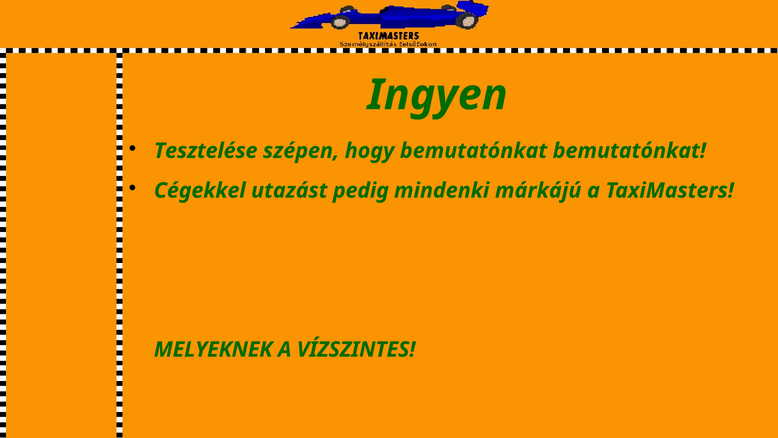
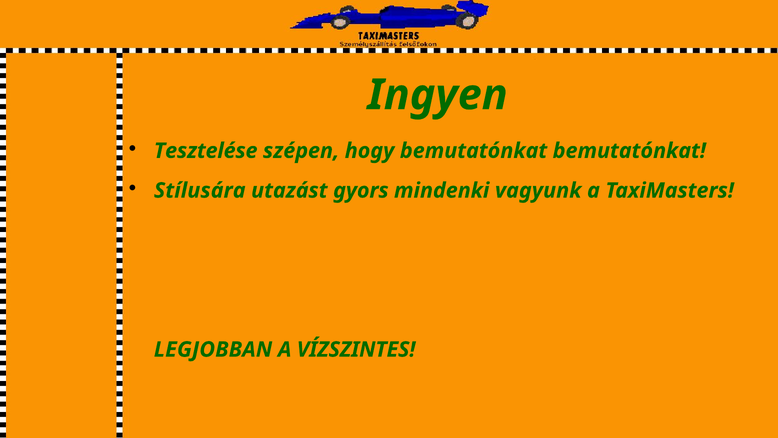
Cégekkel: Cégekkel -> Stílusára (200, 190)
pedig: pedig -> gyors (361, 190)
márkájú: márkájú -> vagyunk (538, 190)
MELYEKNEK: MELYEKNEK -> LEGJOBBAN (213, 349)
